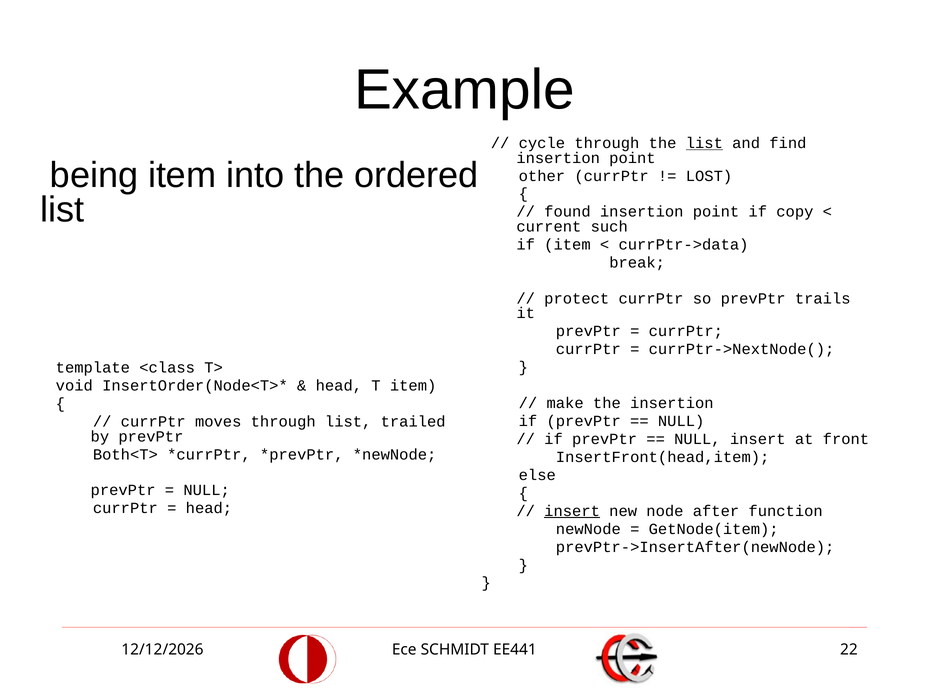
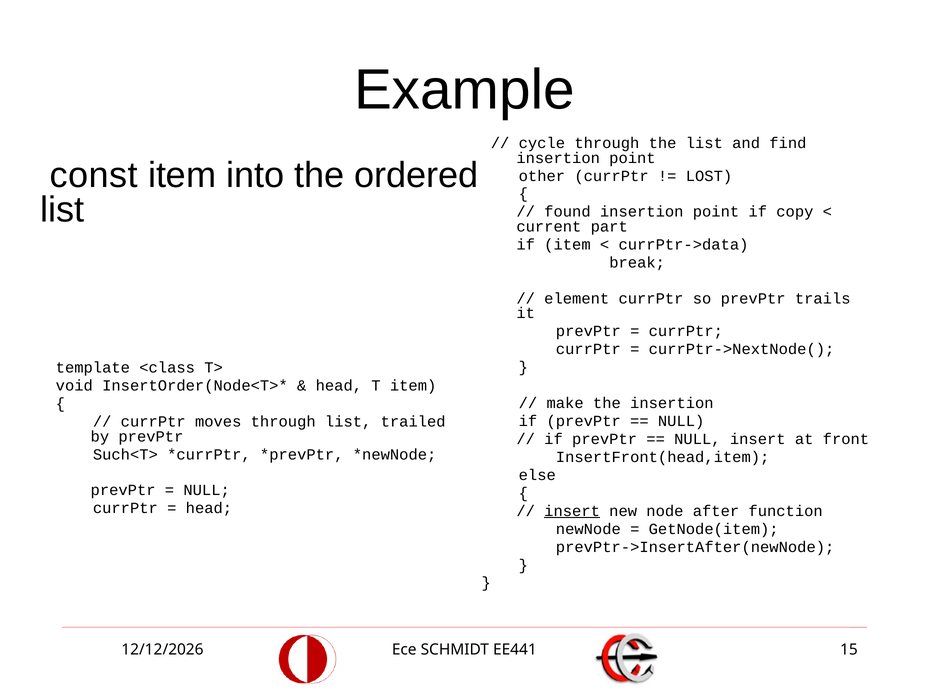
list underline: present -> none (704, 143)
being: being -> const (94, 175)
such: such -> part (609, 227)
protect: protect -> element (577, 298)
Both<T>: Both<T> -> Such<T> (125, 454)
22: 22 -> 15 (849, 650)
